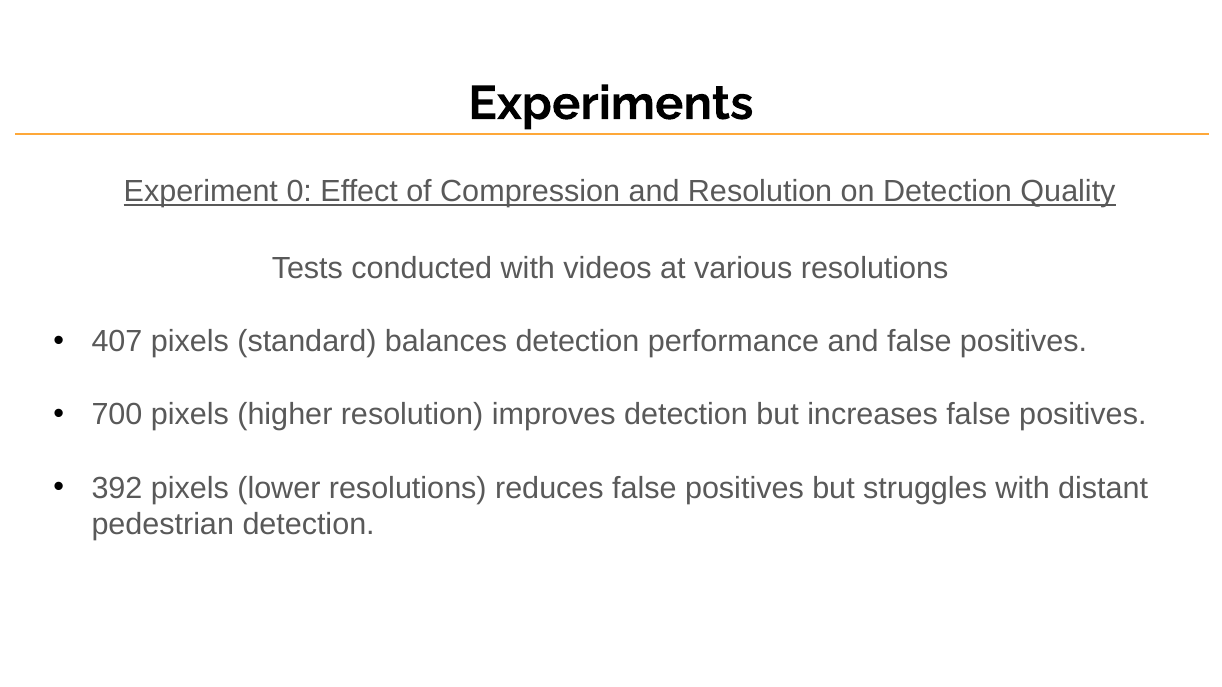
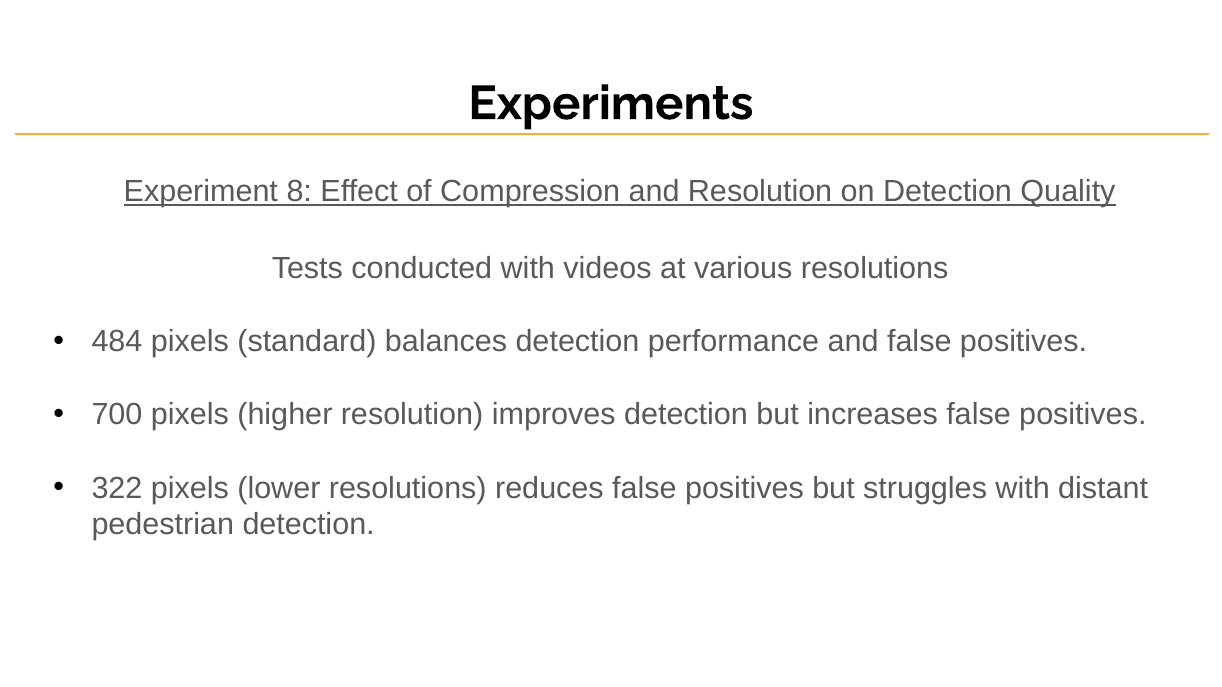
0: 0 -> 8 (299, 192)
407: 407 -> 484 (117, 342)
392: 392 -> 322 (117, 488)
